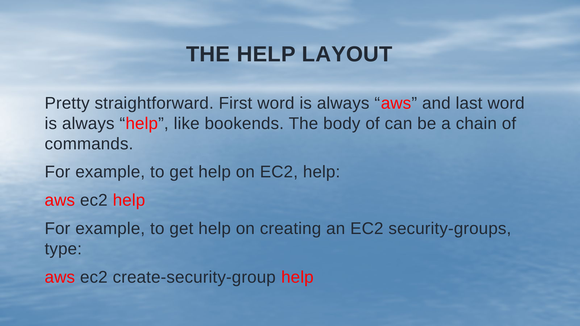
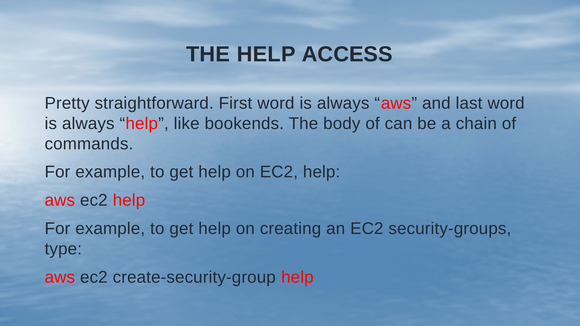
LAYOUT: LAYOUT -> ACCESS (347, 54)
